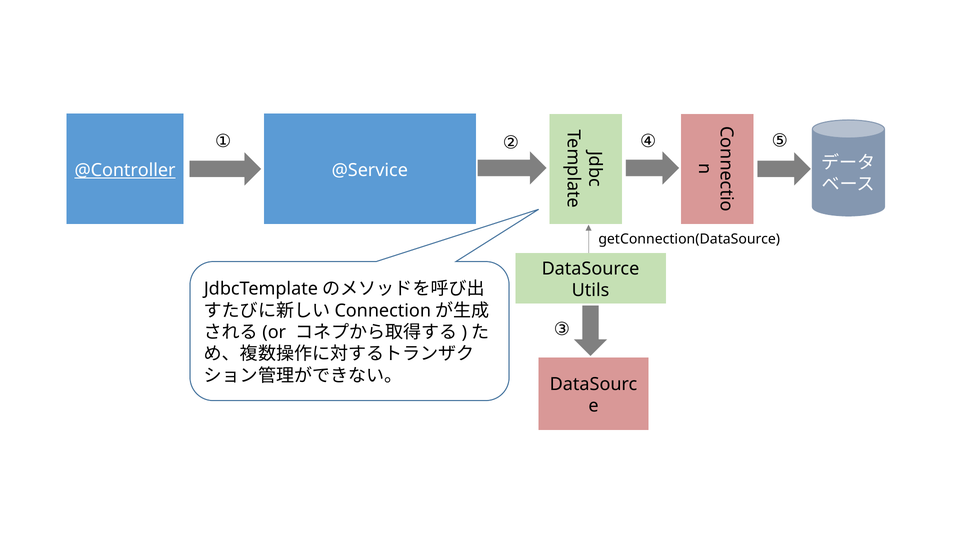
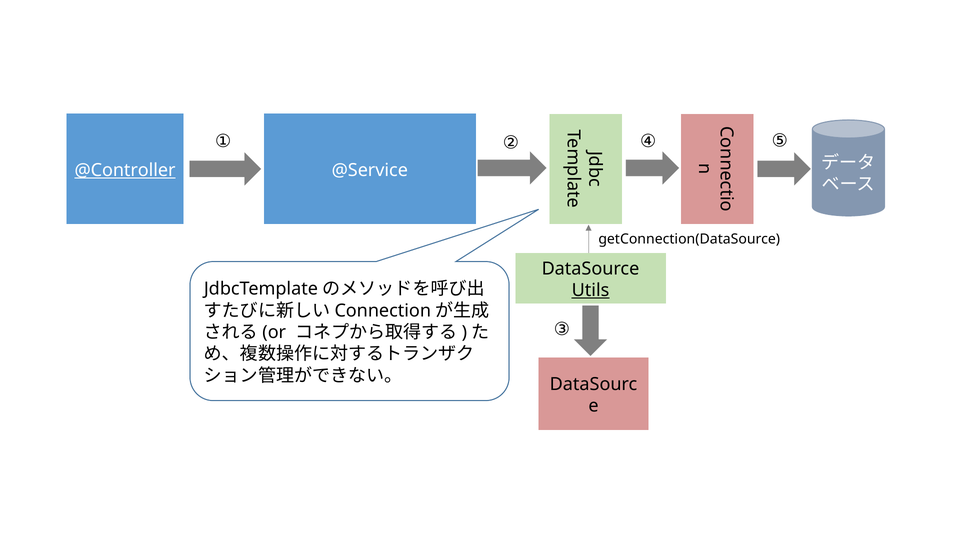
Utils underline: none -> present (590, 290)
